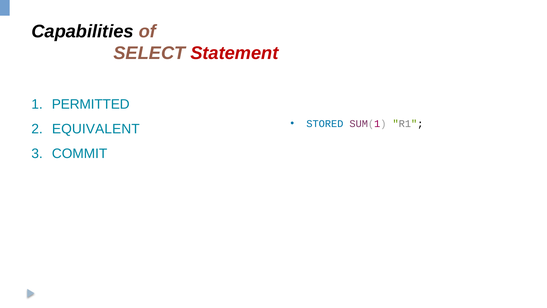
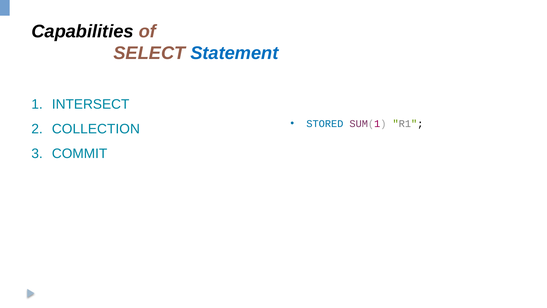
Statement colour: red -> blue (234, 53)
PERMITTED: PERMITTED -> INTERSECT (91, 104)
EQUIVALENT: EQUIVALENT -> COLLECTION (96, 129)
